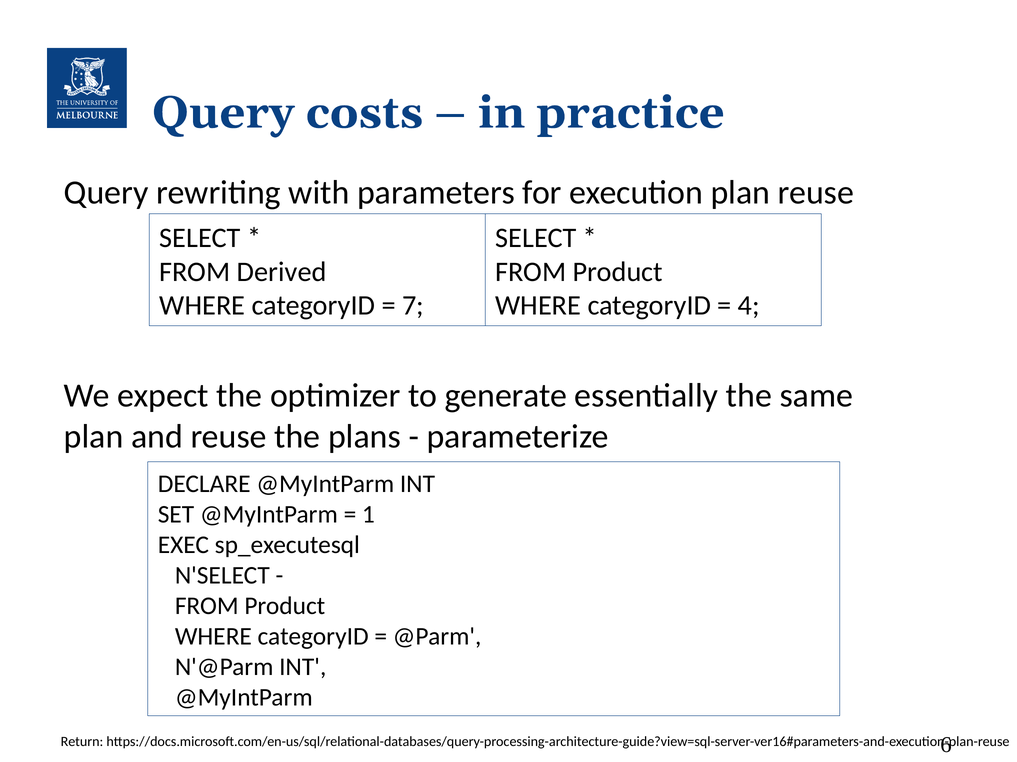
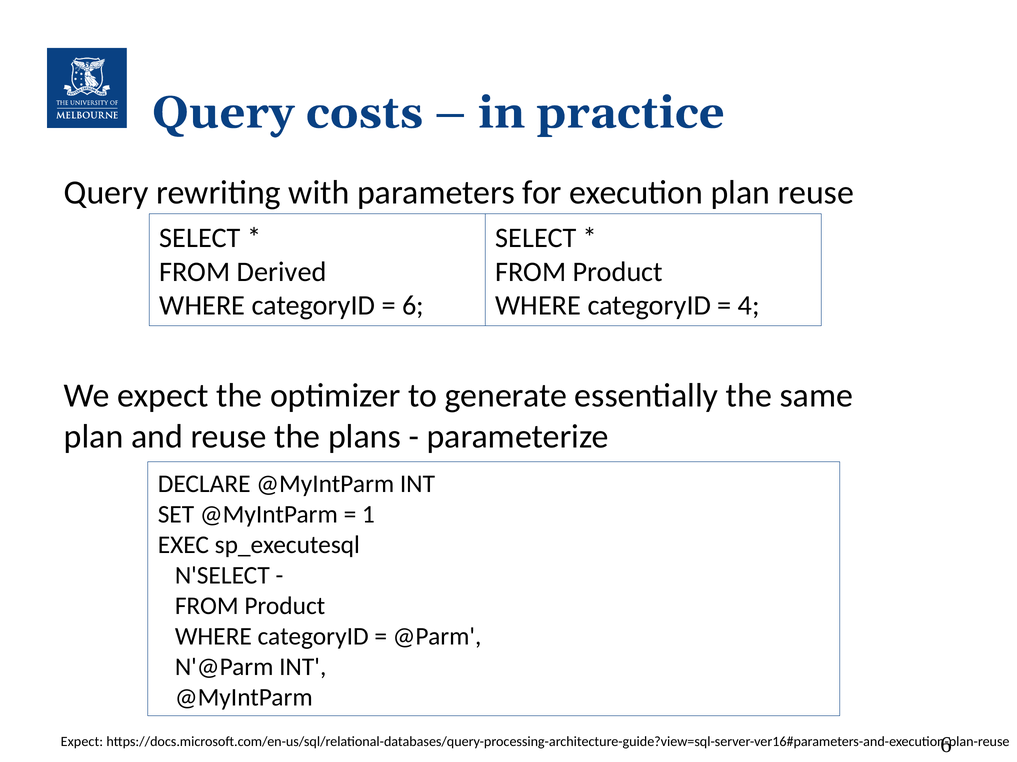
7: 7 -> 6 (413, 306)
Return: Return -> Expect (82, 743)
